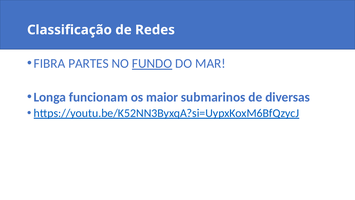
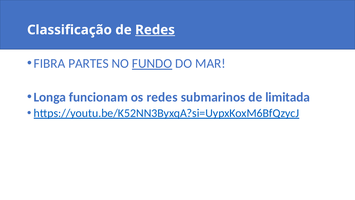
Redes underline: none -> present (155, 30)
os maior: maior -> redes (162, 97)
diversas: diversas -> limitada (288, 97)
